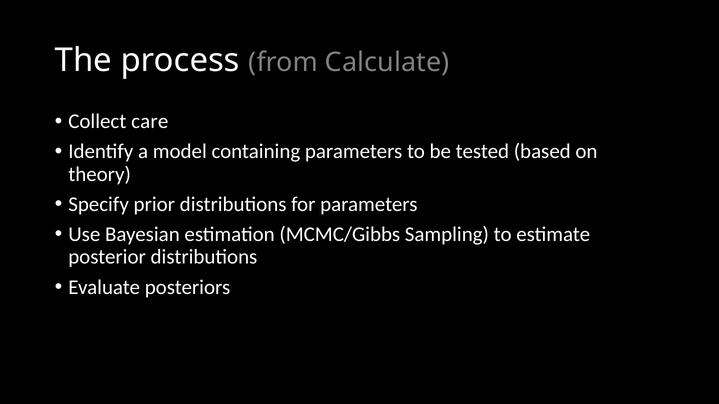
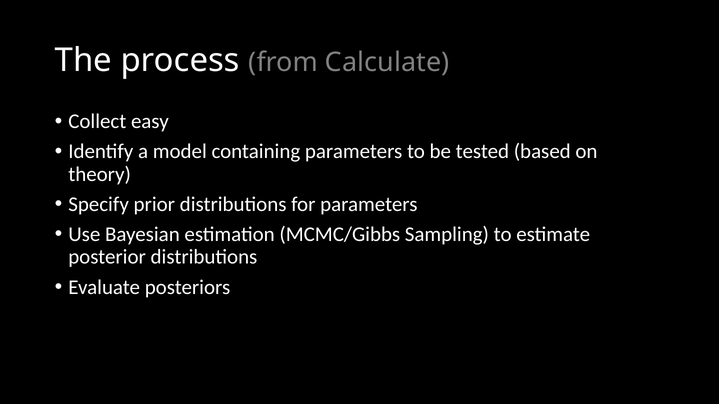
care: care -> easy (150, 122)
